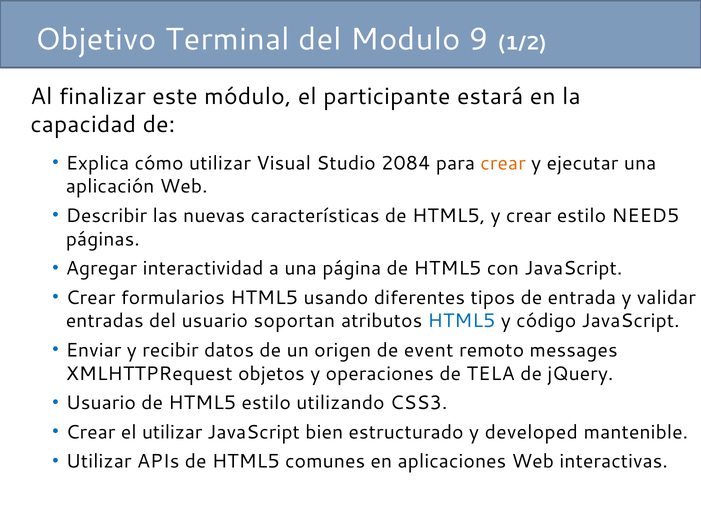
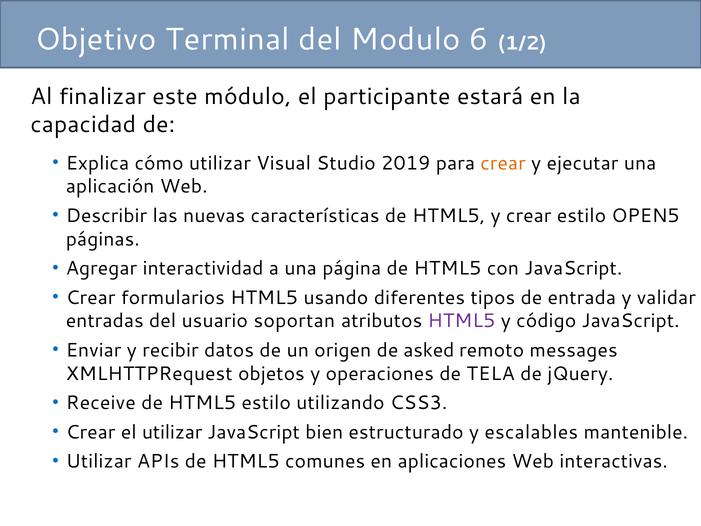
9: 9 -> 6 (479, 40)
2084: 2084 -> 2019 (406, 163)
NEED5: NEED5 -> OPEN5 (646, 216)
HTML5 colour: blue -> purple (462, 321)
event: event -> asked (429, 350)
Usuario: Usuario -> Receive (101, 403)
developed: developed -> escalables (531, 432)
